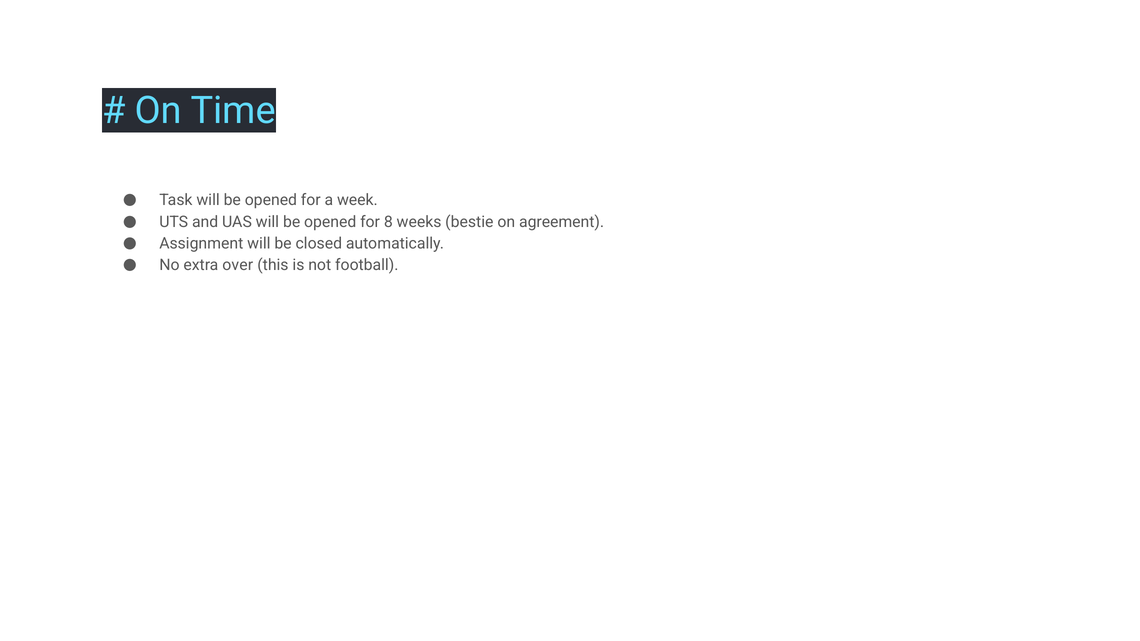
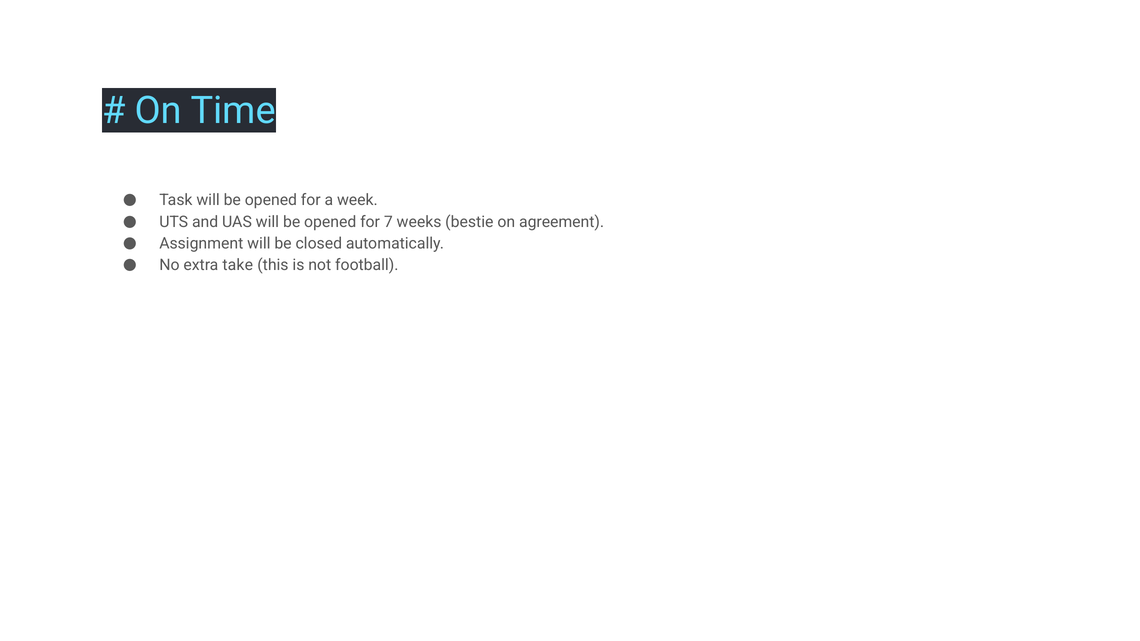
8: 8 -> 7 (388, 222)
over: over -> take (238, 265)
